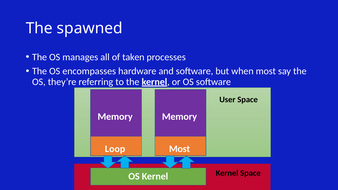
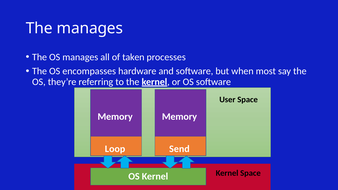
The spawned: spawned -> manages (90, 28)
Most: Most -> Send (179, 149)
